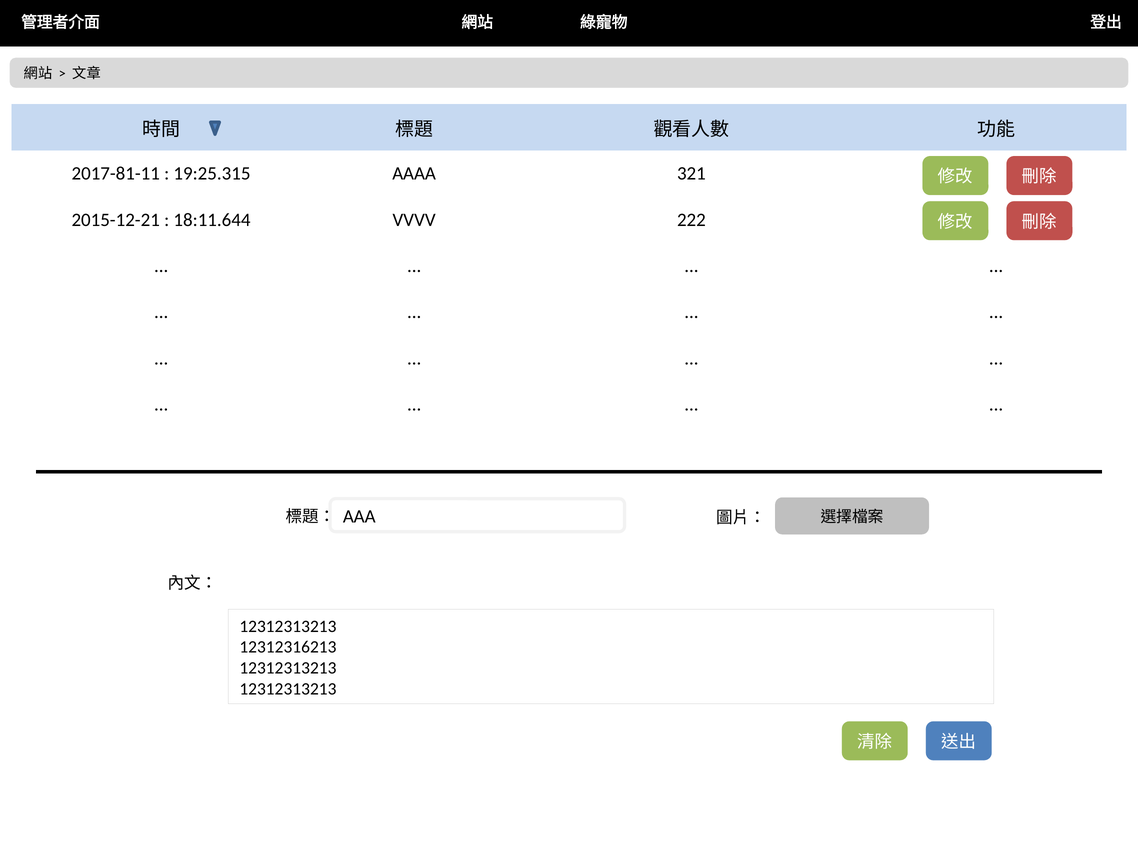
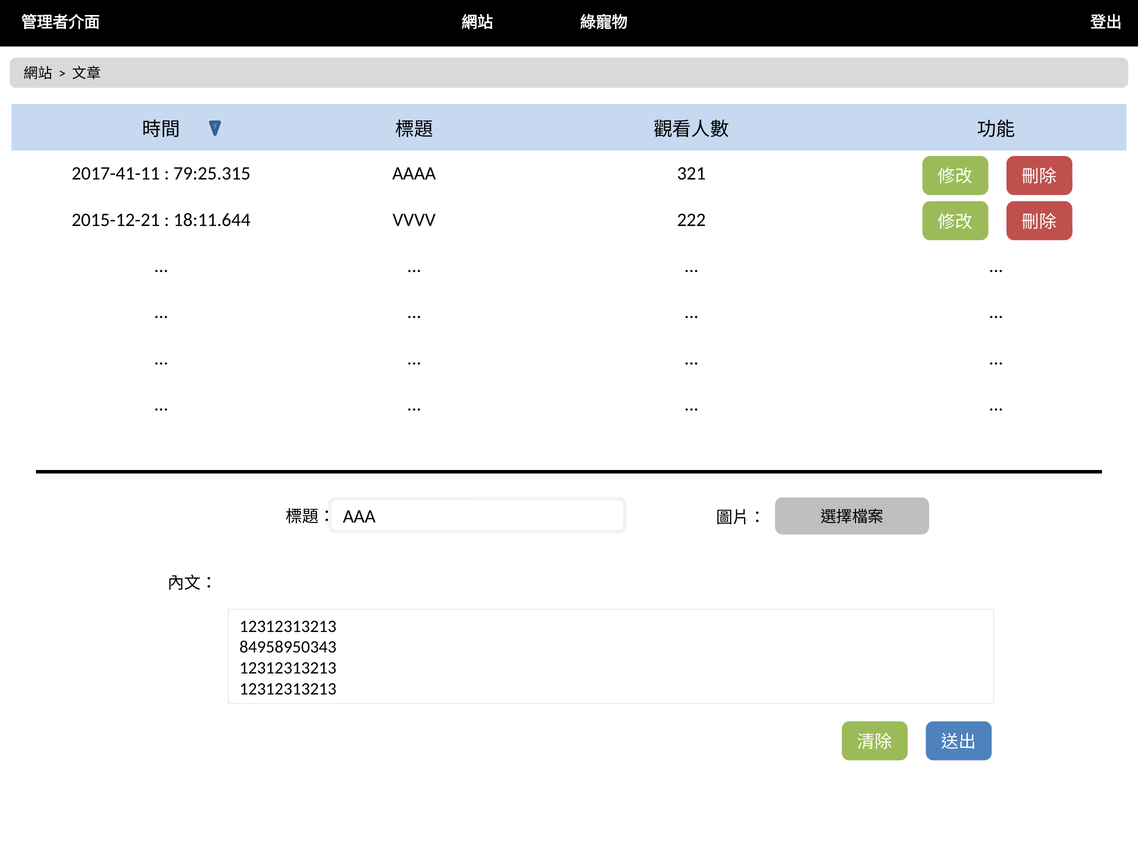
2017-81-11: 2017-81-11 -> 2017-41-11 (116, 174)
19:25.315: 19:25.315 -> 79:25.315 (212, 174)
12312316213: 12312316213 -> 84958950343 (288, 647)
